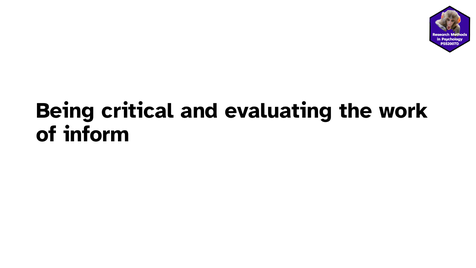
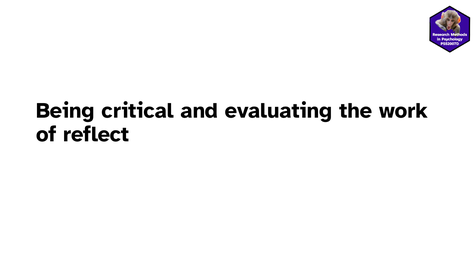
inform: inform -> reflect (96, 134)
